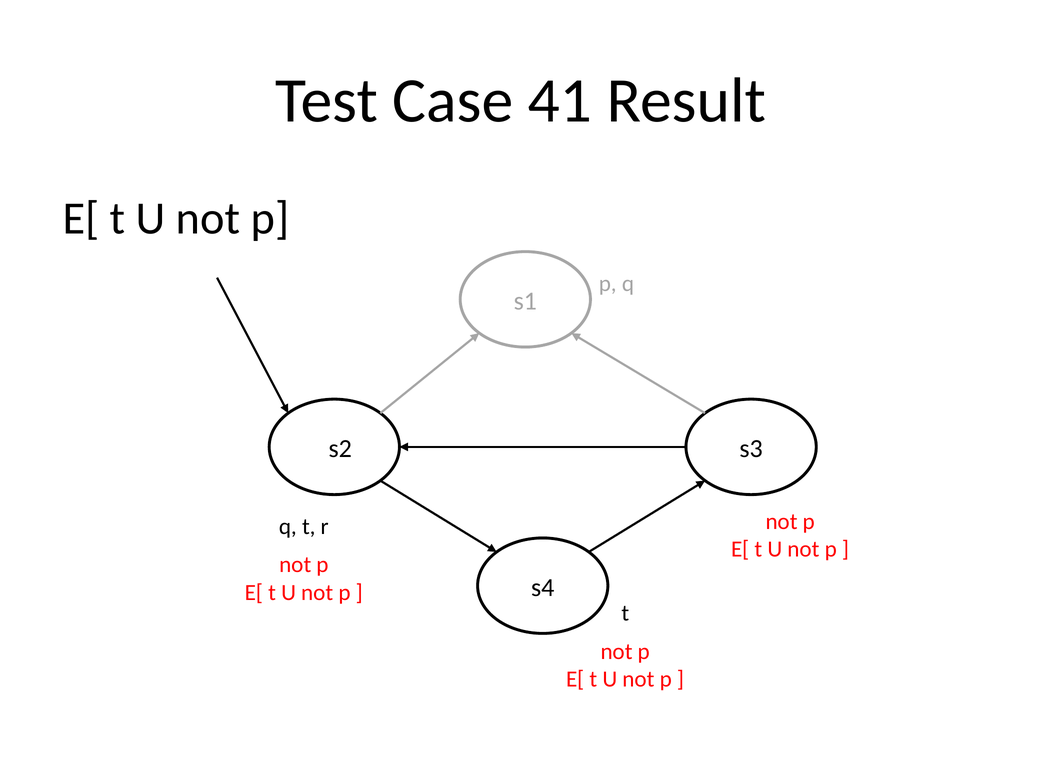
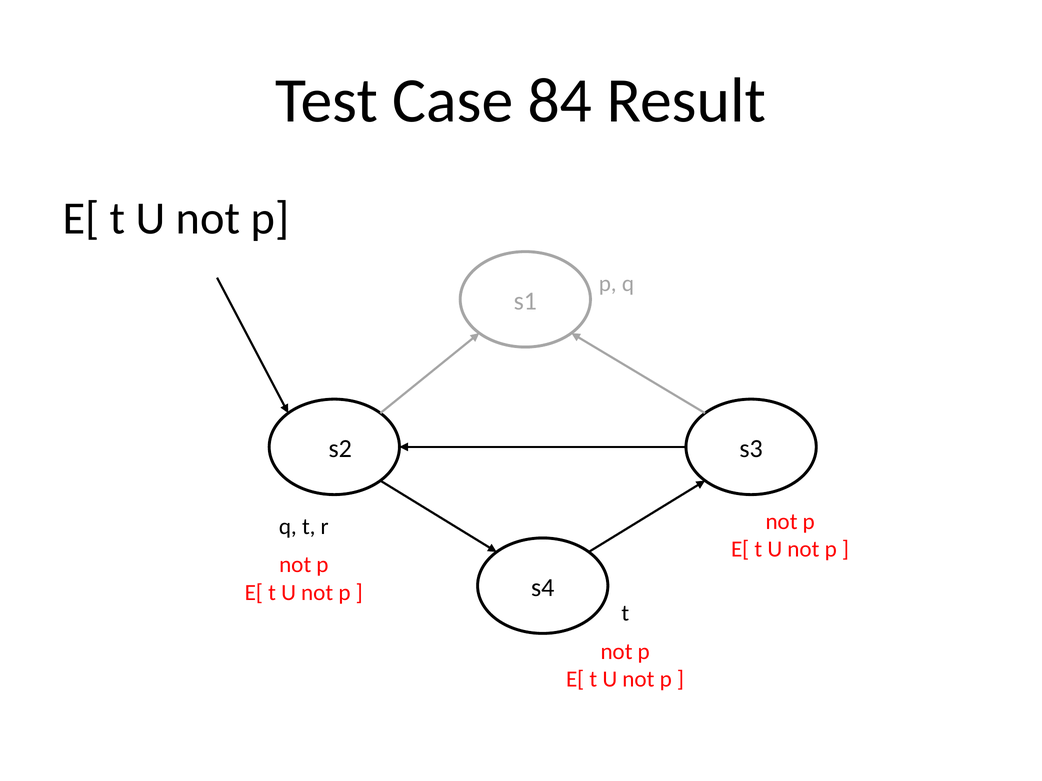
41: 41 -> 84 (560, 101)
